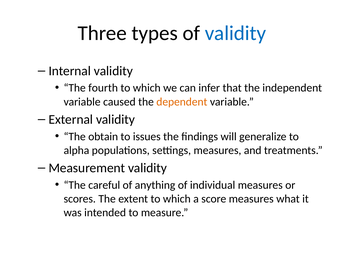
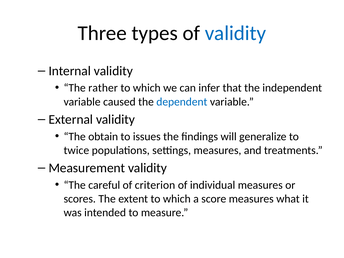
fourth: fourth -> rather (103, 88)
dependent colour: orange -> blue (182, 102)
alpha: alpha -> twice (76, 150)
anything: anything -> criterion (155, 185)
